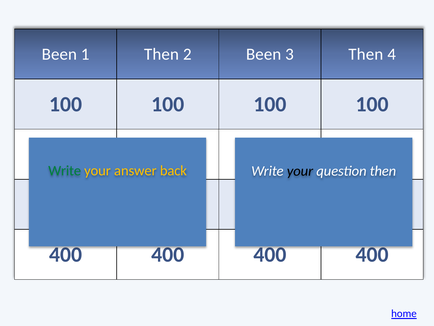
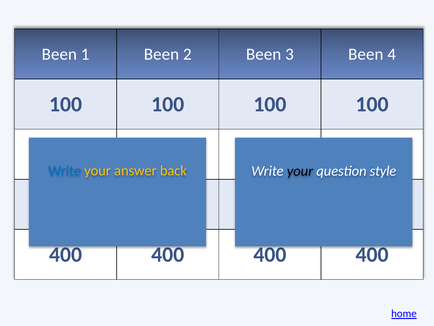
1 Then: Then -> Been (161, 54)
3 Then: Then -> Been (366, 54)
Write colour: green -> blue (65, 170)
question then: then -> style (383, 171)
